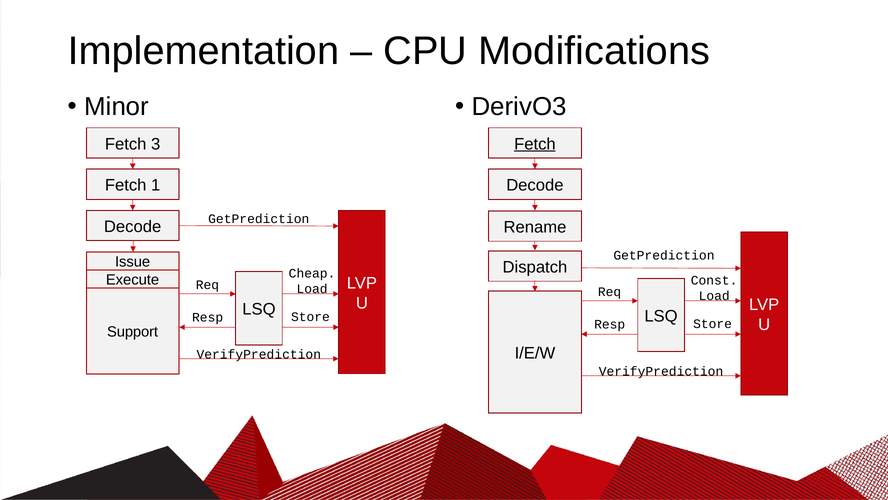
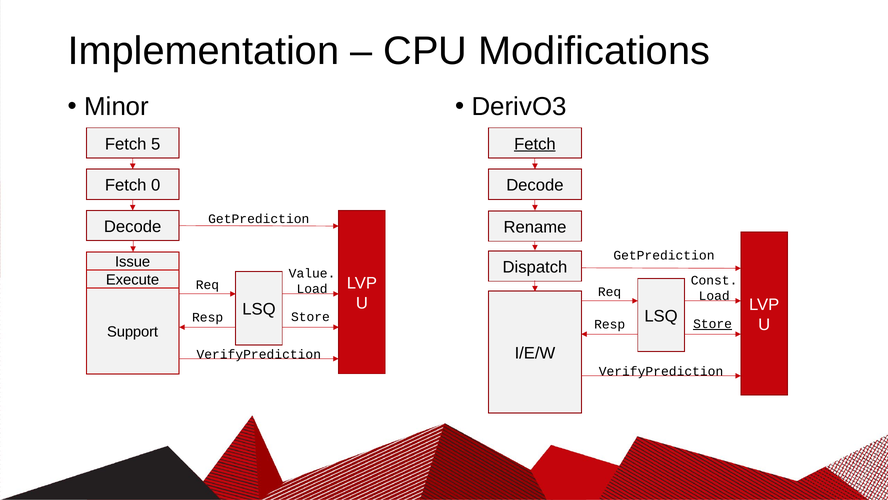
3: 3 -> 5 (156, 144)
1: 1 -> 0 (156, 185)
Cheap: Cheap -> Value (312, 273)
Store underline: none -> present (713, 324)
